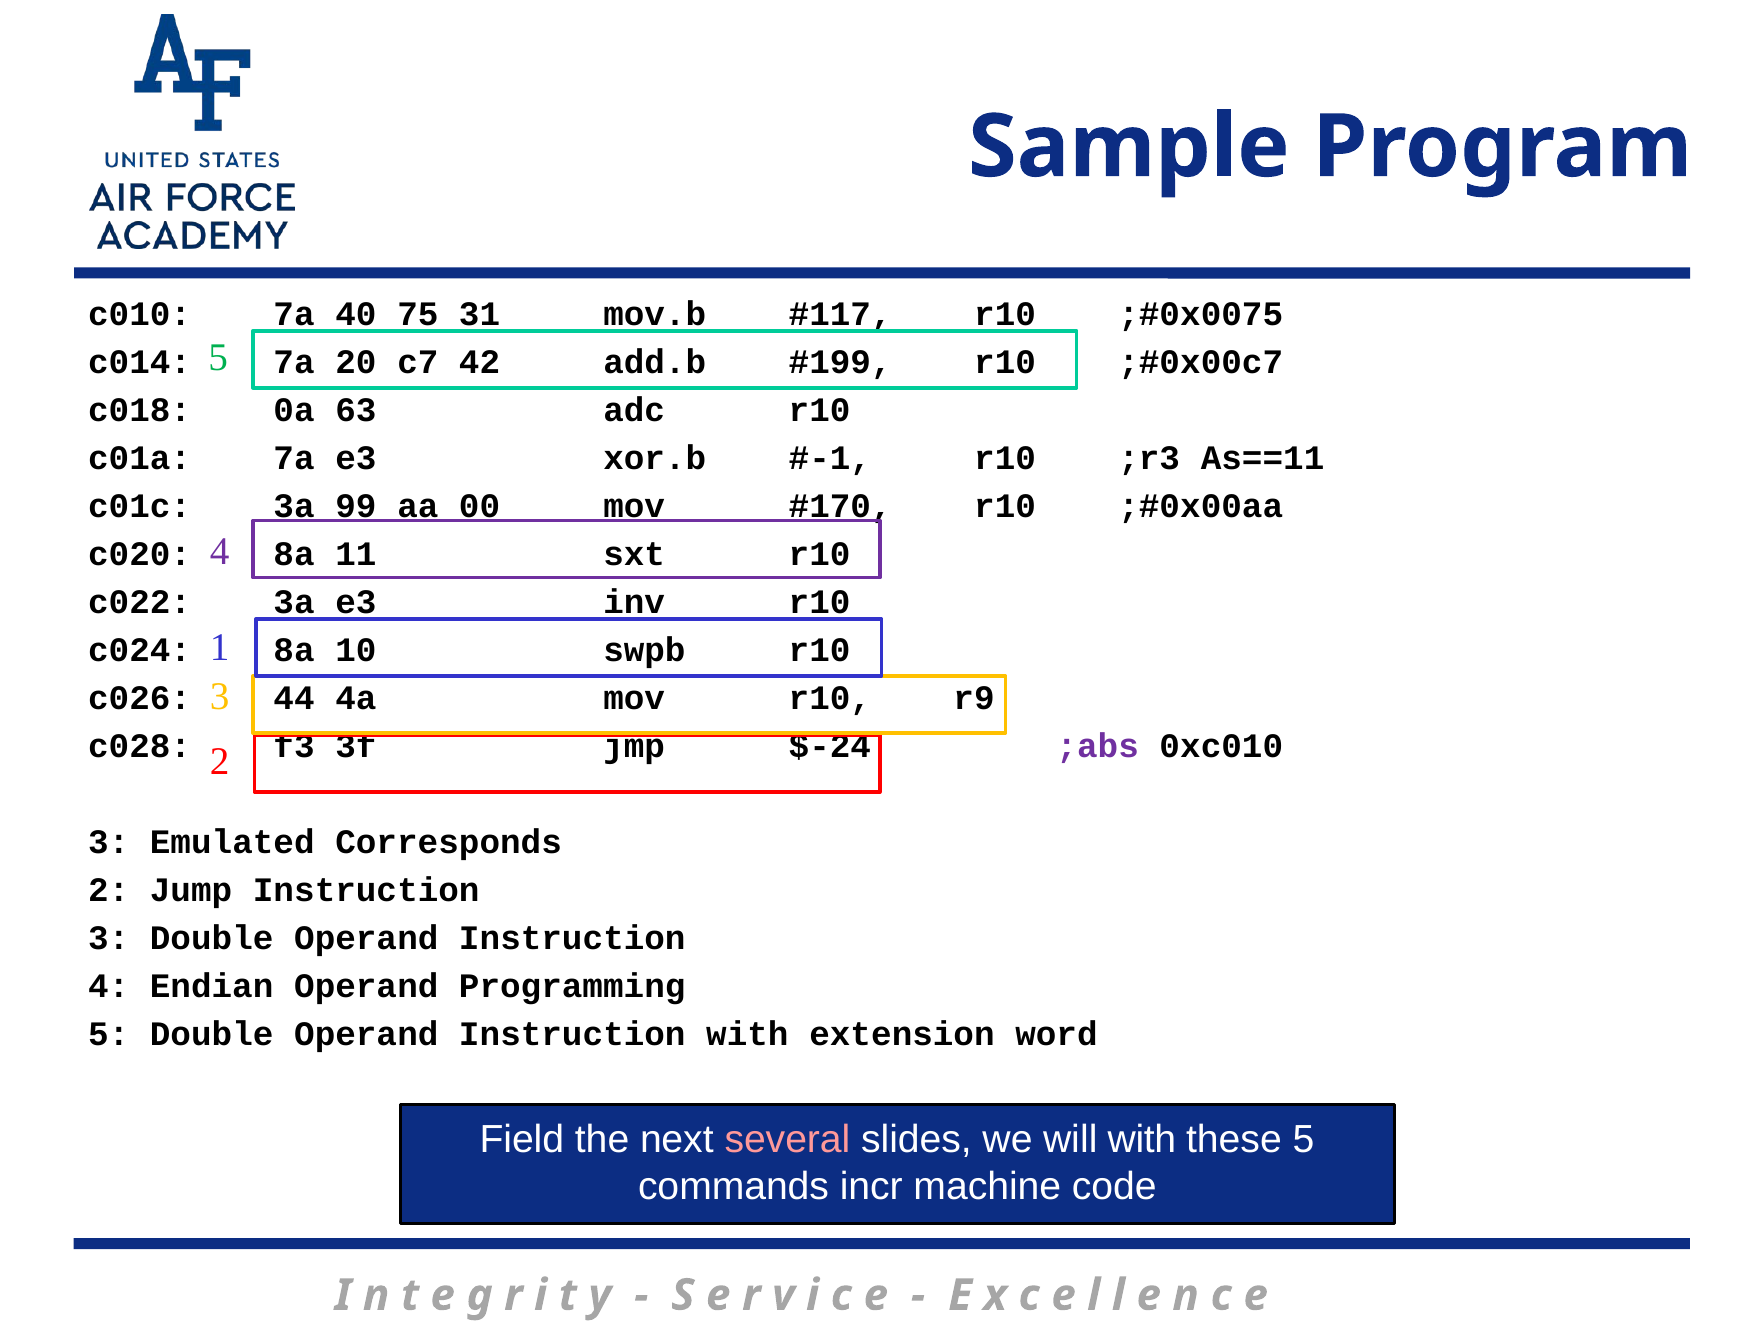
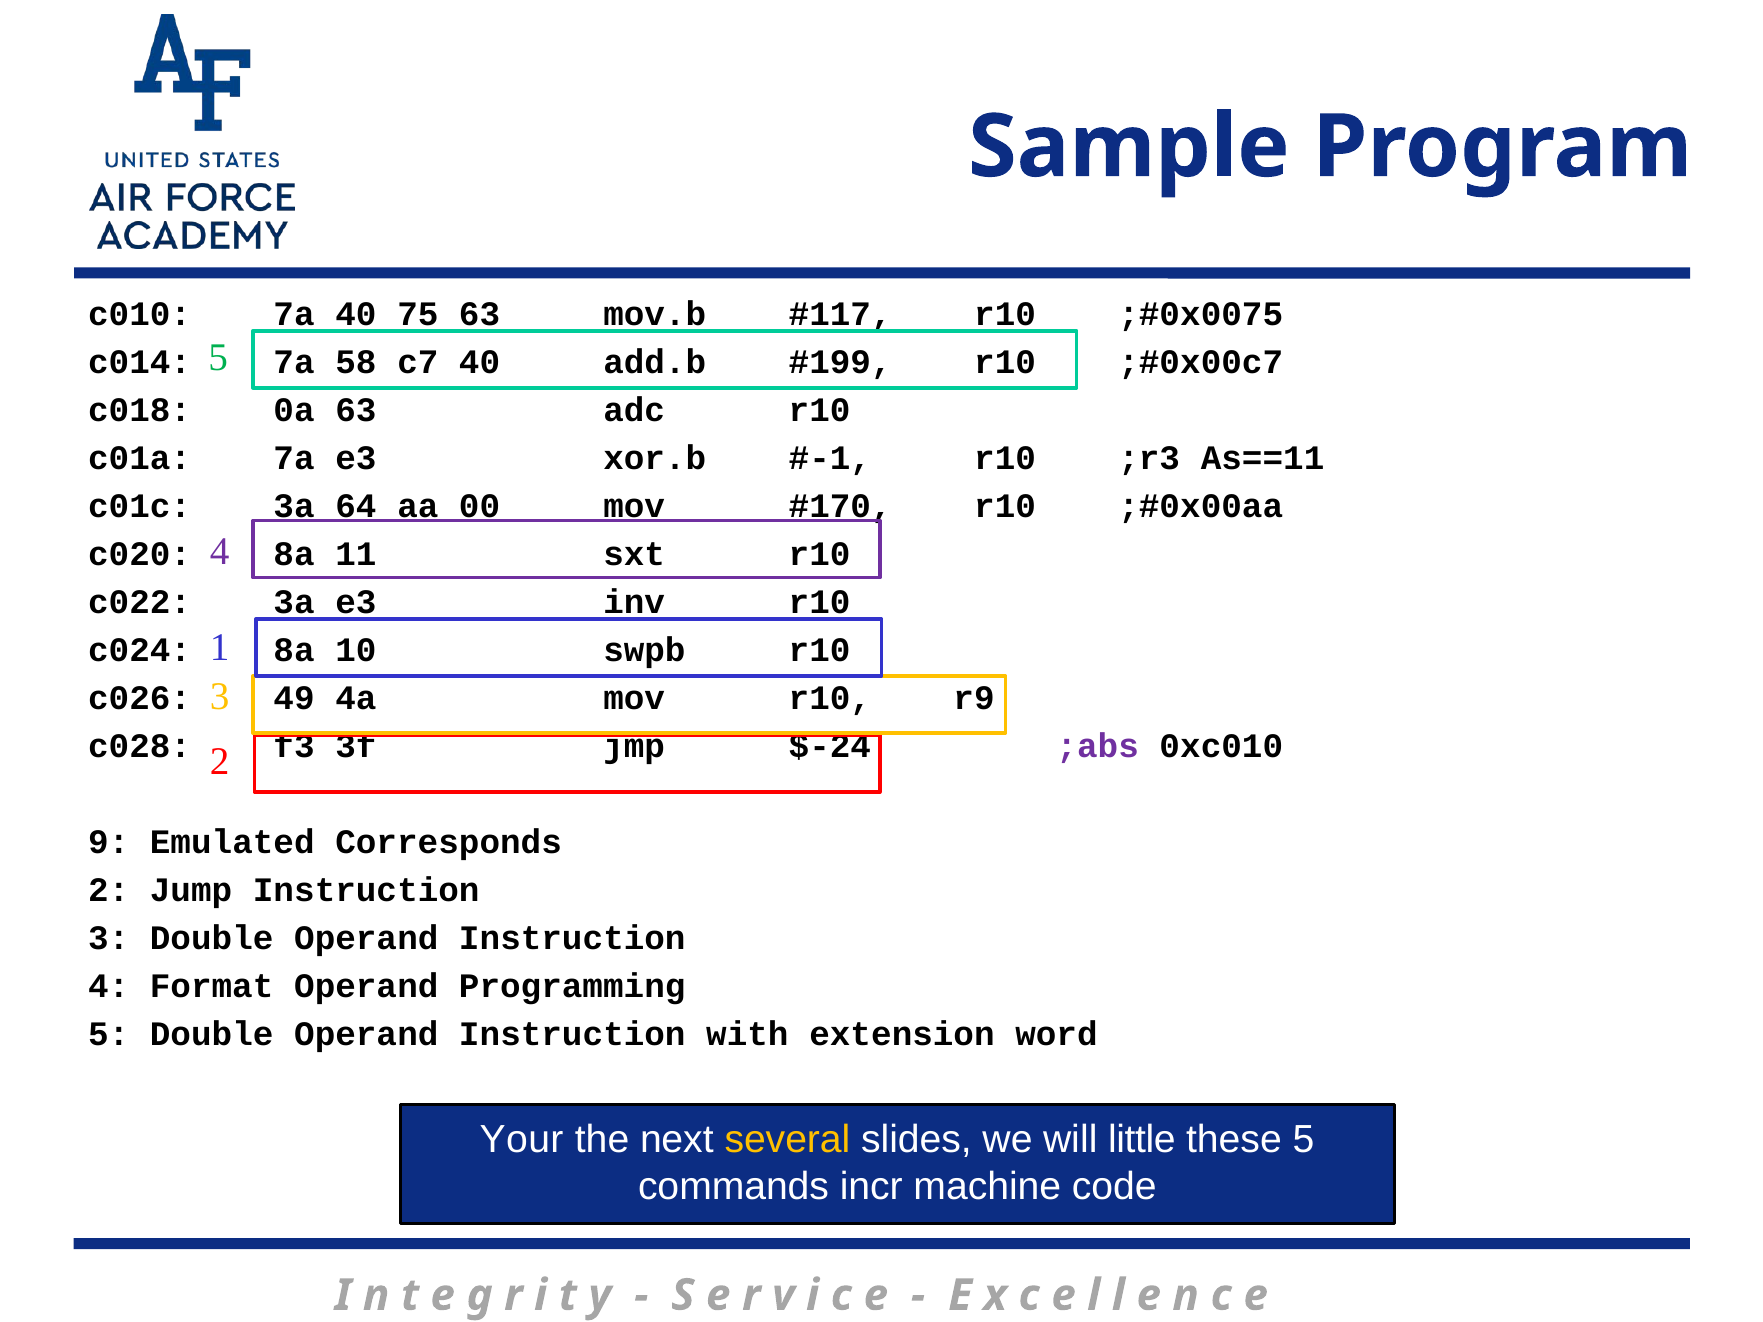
75 31: 31 -> 63 (480, 314)
20: 20 -> 58 (356, 362)
c7 42: 42 -> 40 (480, 362)
99: 99 -> 64 (356, 506)
44: 44 -> 49 (294, 698)
3: 3 -> 9 (109, 842)
Endian: Endian -> Format (212, 986)
Field: Field -> Your (522, 1140)
several colour: pink -> yellow (787, 1140)
will with: with -> little (1142, 1140)
